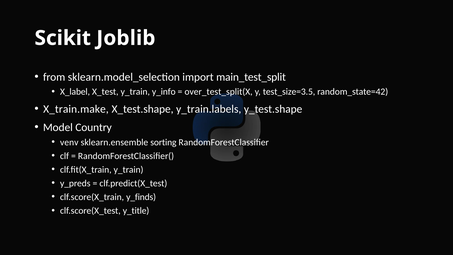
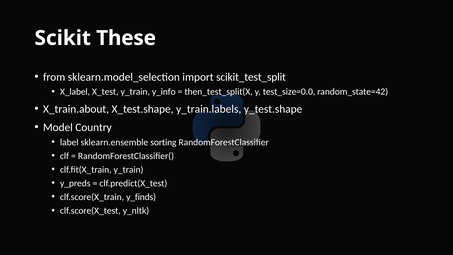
Joblib: Joblib -> These (126, 38)
main_test_split: main_test_split -> scikit_test_split (251, 77)
over_test_split(X: over_test_split(X -> then_test_split(X (219, 92)
test_size=3.5: test_size=3.5 -> test_size=0.0 (289, 92)
X_train.make: X_train.make -> X_train.about (76, 109)
venv: venv -> label (69, 142)
y_title: y_title -> y_nltk (136, 211)
